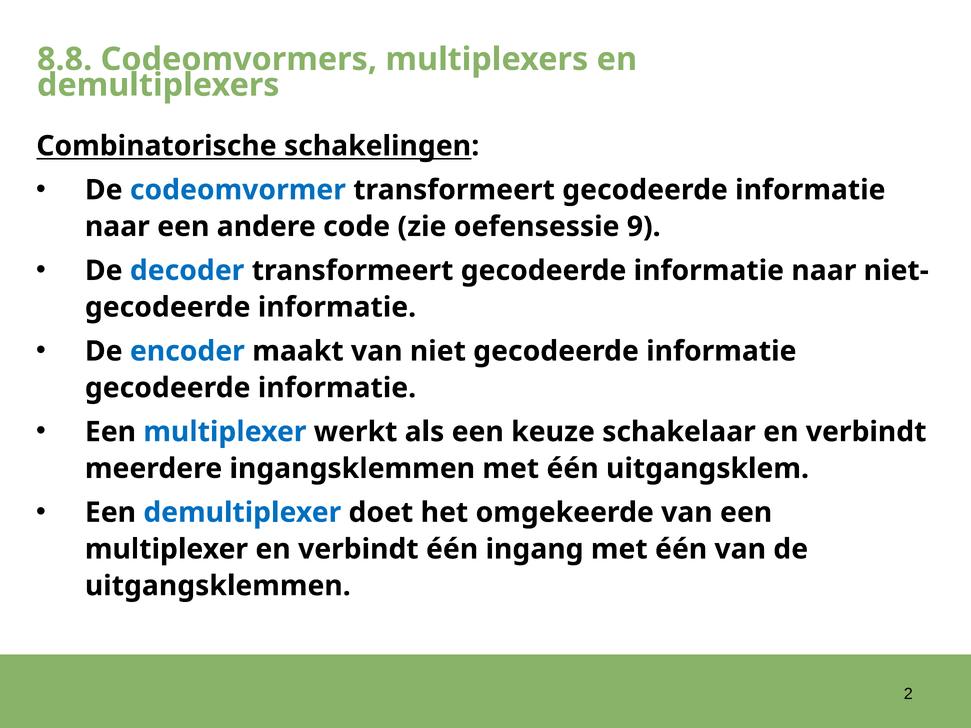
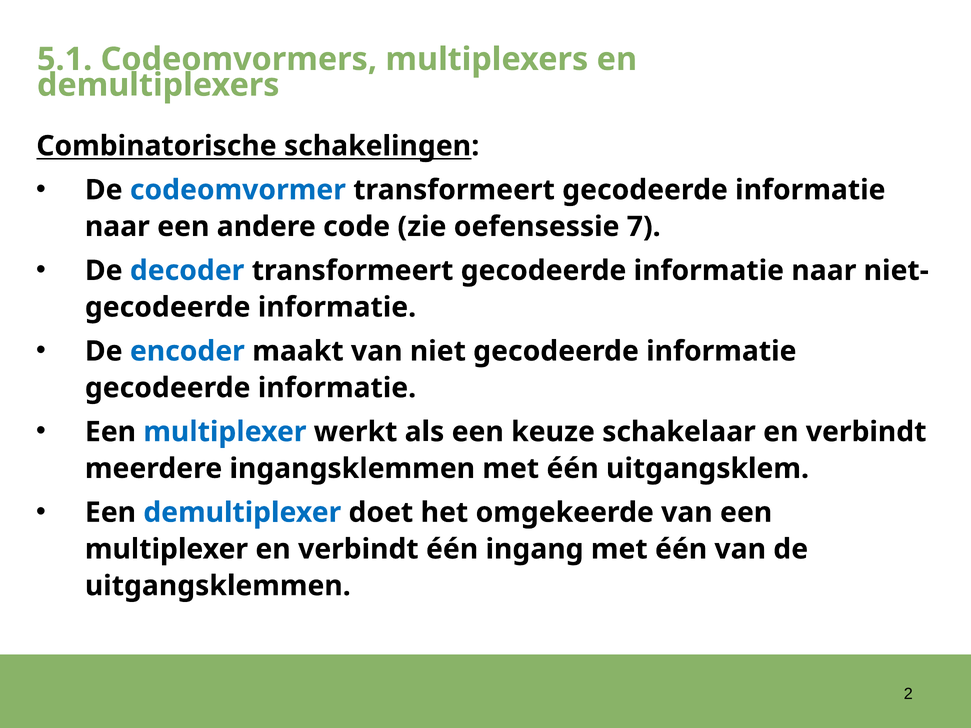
8.8: 8.8 -> 5.1 (65, 59)
9: 9 -> 7 (644, 227)
